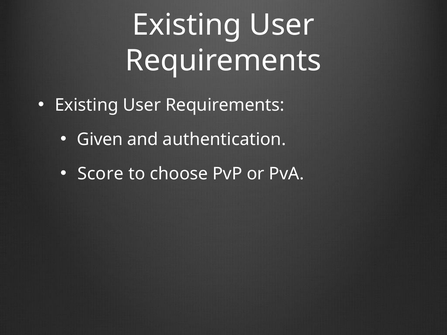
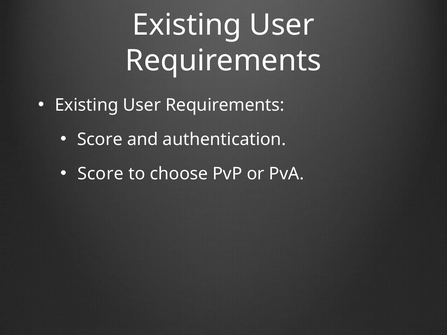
Given: Given -> Score (100, 139)
